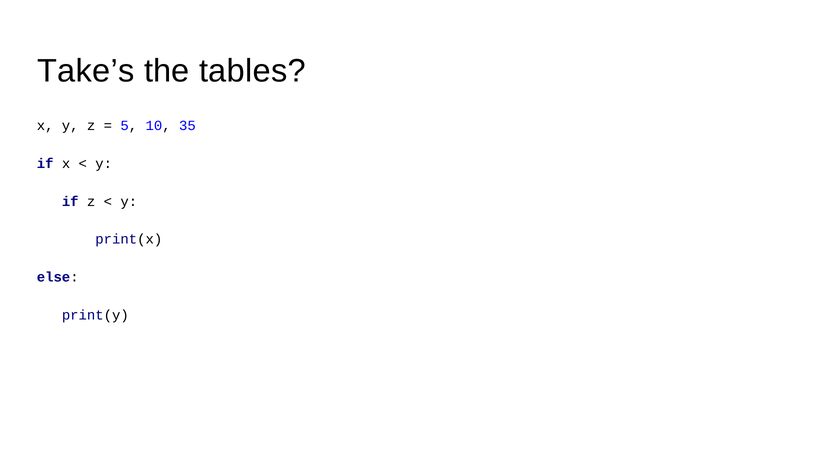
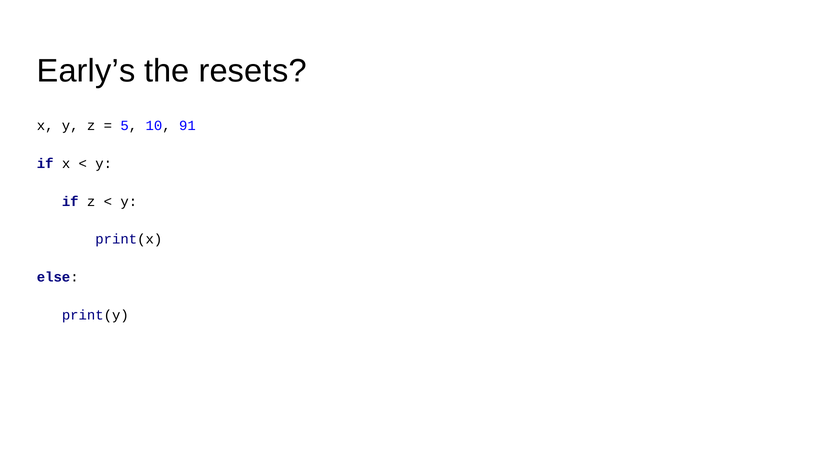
Take’s: Take’s -> Early’s (86, 71)
tables: tables -> resets (253, 71)
35: 35 -> 91 (187, 126)
